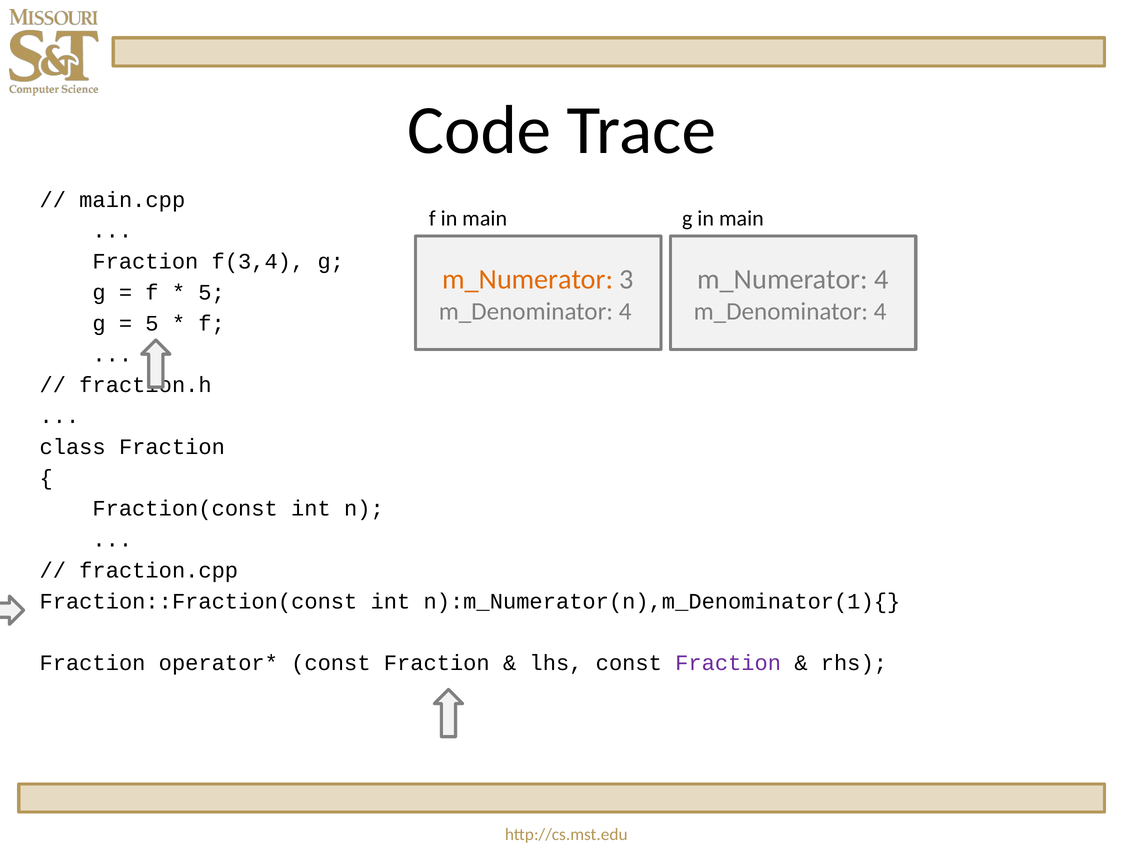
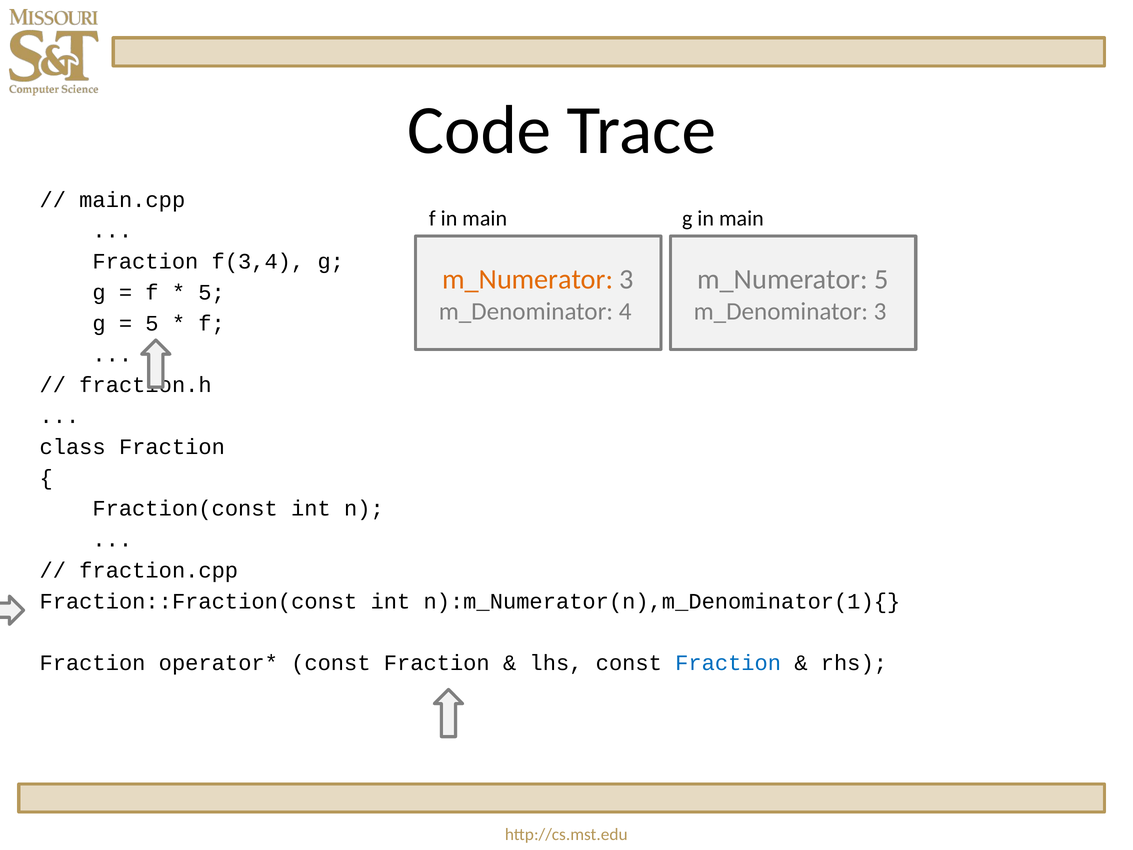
m_Numerator 4: 4 -> 5 (881, 280)
4: 4 -> 3 (880, 311)
Fraction colour: purple -> blue (728, 663)
